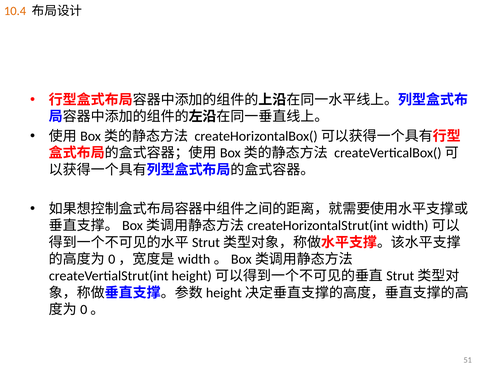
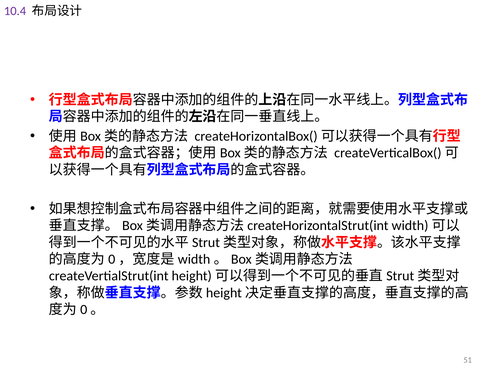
10.4 colour: orange -> purple (15, 11)
